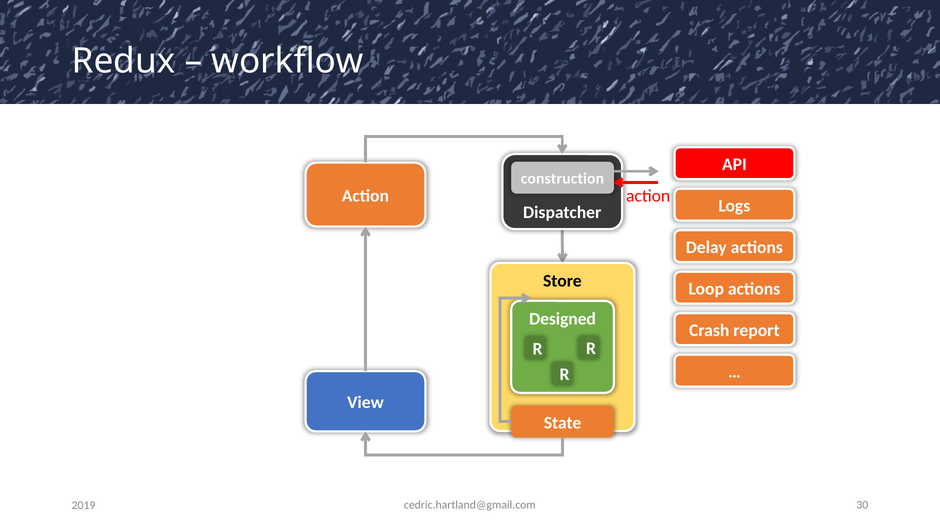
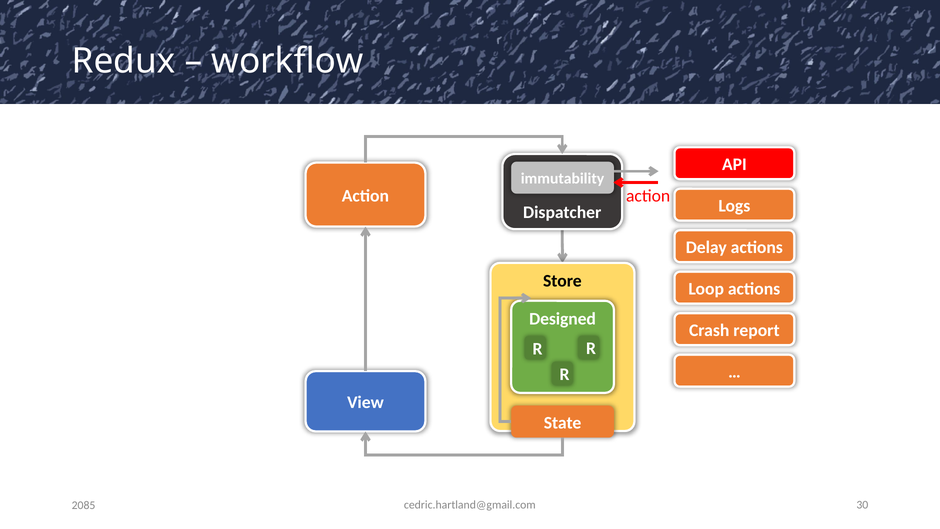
construction: construction -> immutability (562, 179)
2019: 2019 -> 2085 (84, 505)
